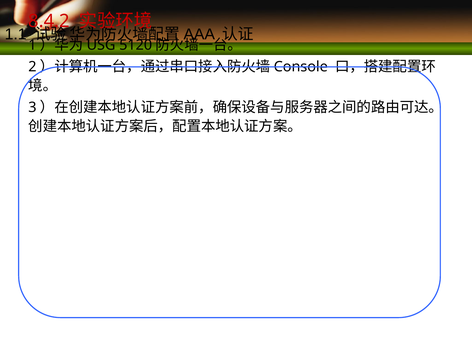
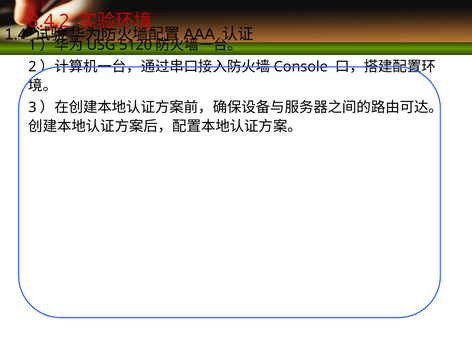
1.1: 1.1 -> 1.4 (16, 34)
